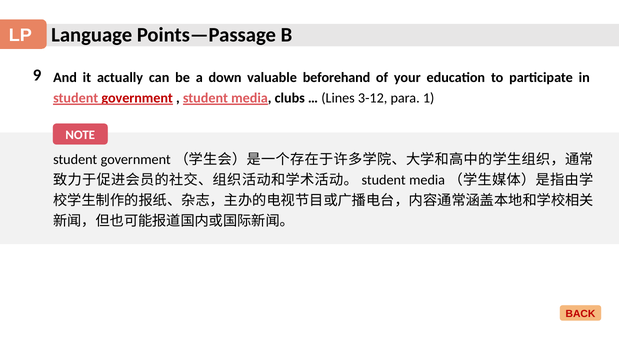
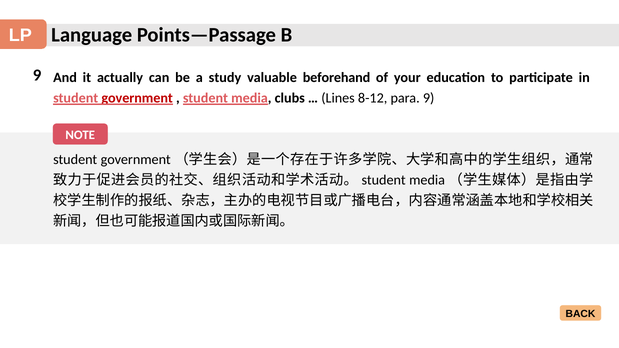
down: down -> study (225, 78)
3-12: 3-12 -> 8-12 (373, 98)
para 1: 1 -> 9 (429, 98)
BACK colour: red -> black (580, 314)
